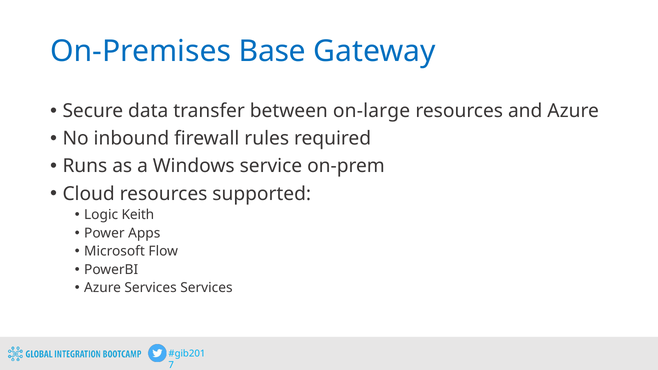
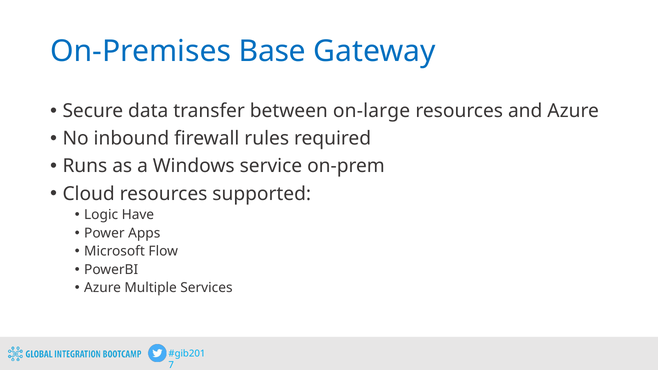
Keith: Keith -> Have (138, 215)
Azure Services: Services -> Multiple (151, 288)
